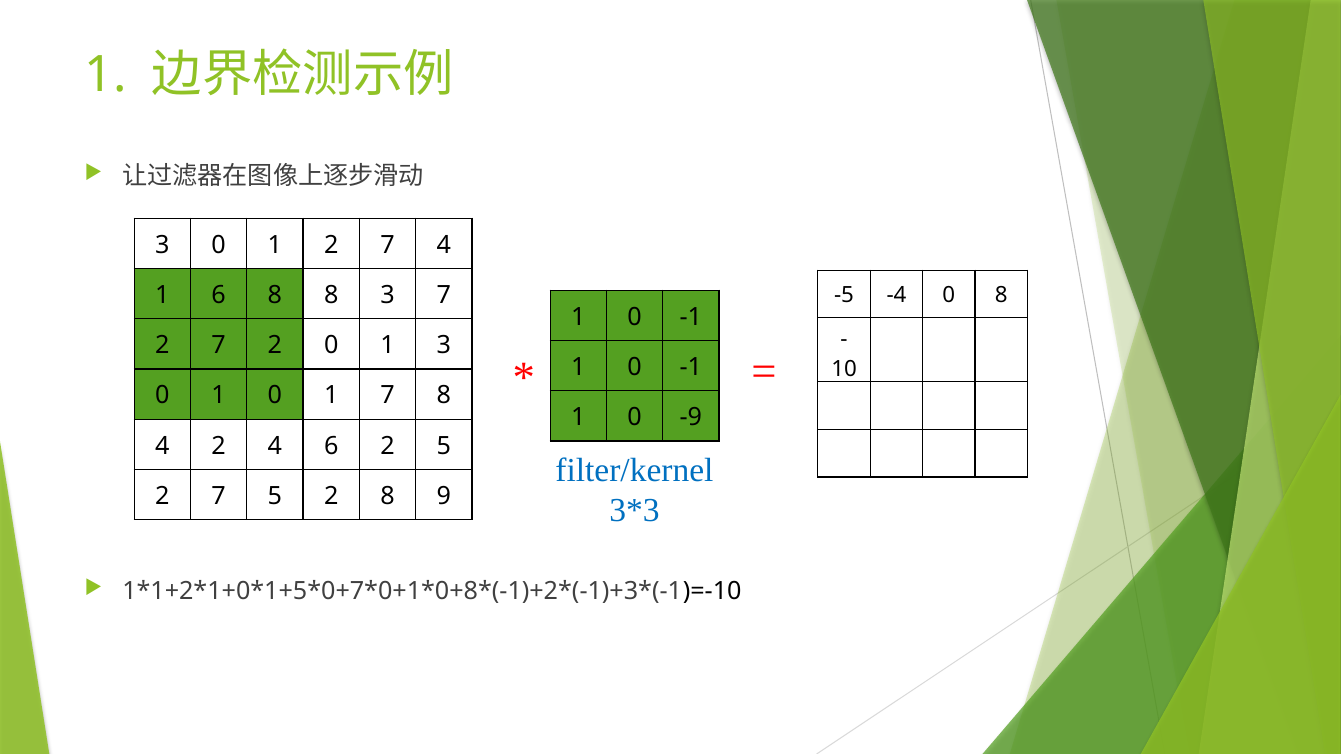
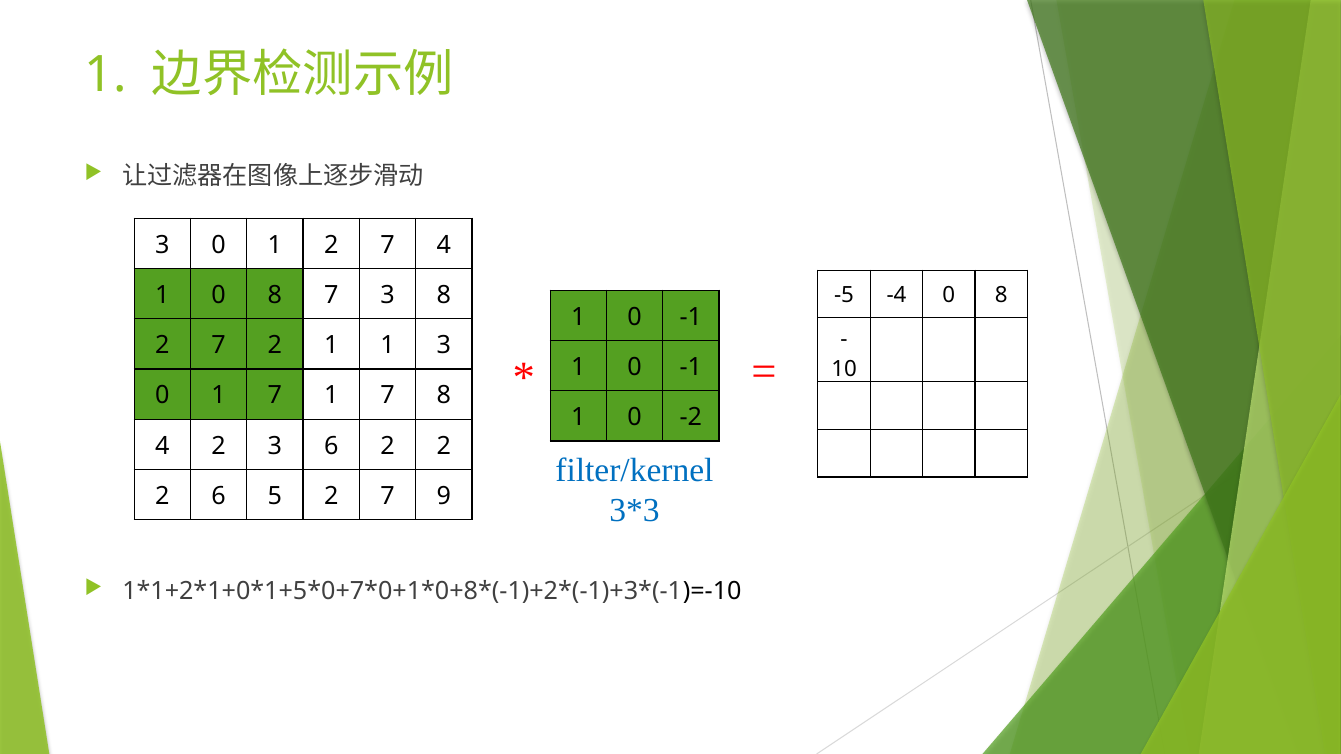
6: 6 -> 0 (219, 295)
8 8: 8 -> 7 (331, 295)
3 7: 7 -> 8 (444, 295)
2 0: 0 -> 1 (331, 345)
0 1 0: 0 -> 7 (275, 396)
-9: -9 -> -2 (691, 417)
2 4: 4 -> 3 (275, 446)
6 2 5: 5 -> 2 (444, 446)
7: 7 -> 6 (219, 496)
5 2 8: 8 -> 7 (388, 496)
